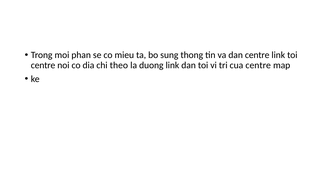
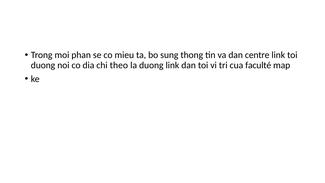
centre: centre -> duong (43, 65)
cua centre: centre -> faculté (258, 65)
